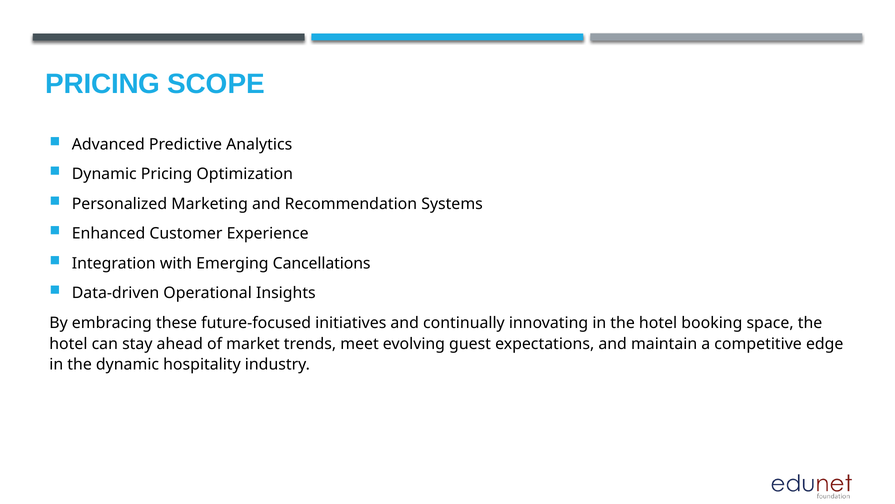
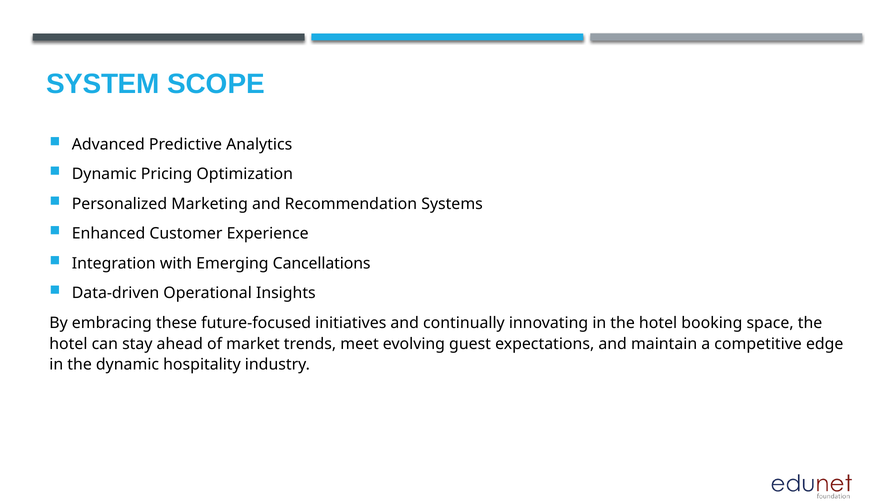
PRICING: PRICING -> SYSTEM (103, 84)
